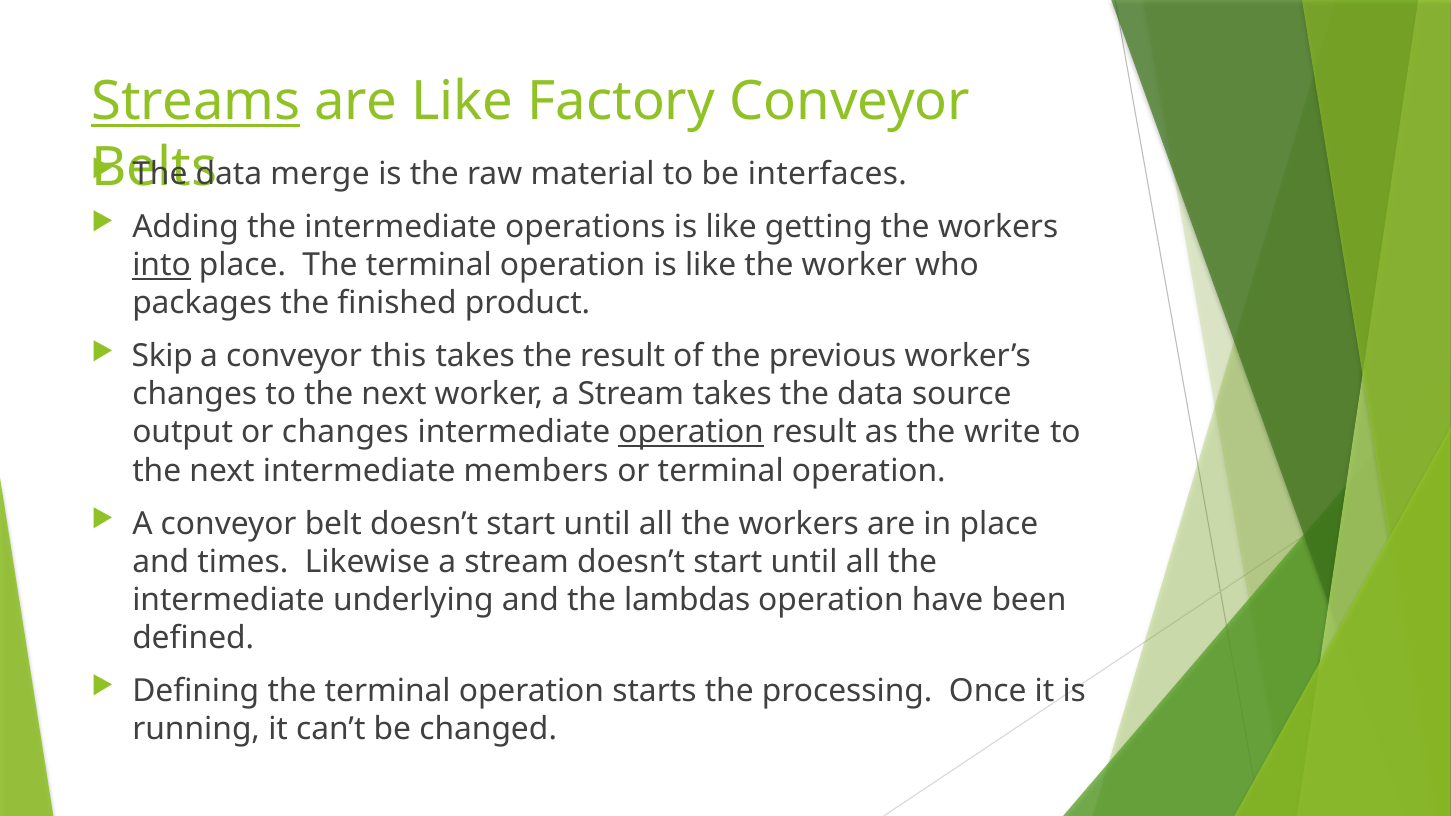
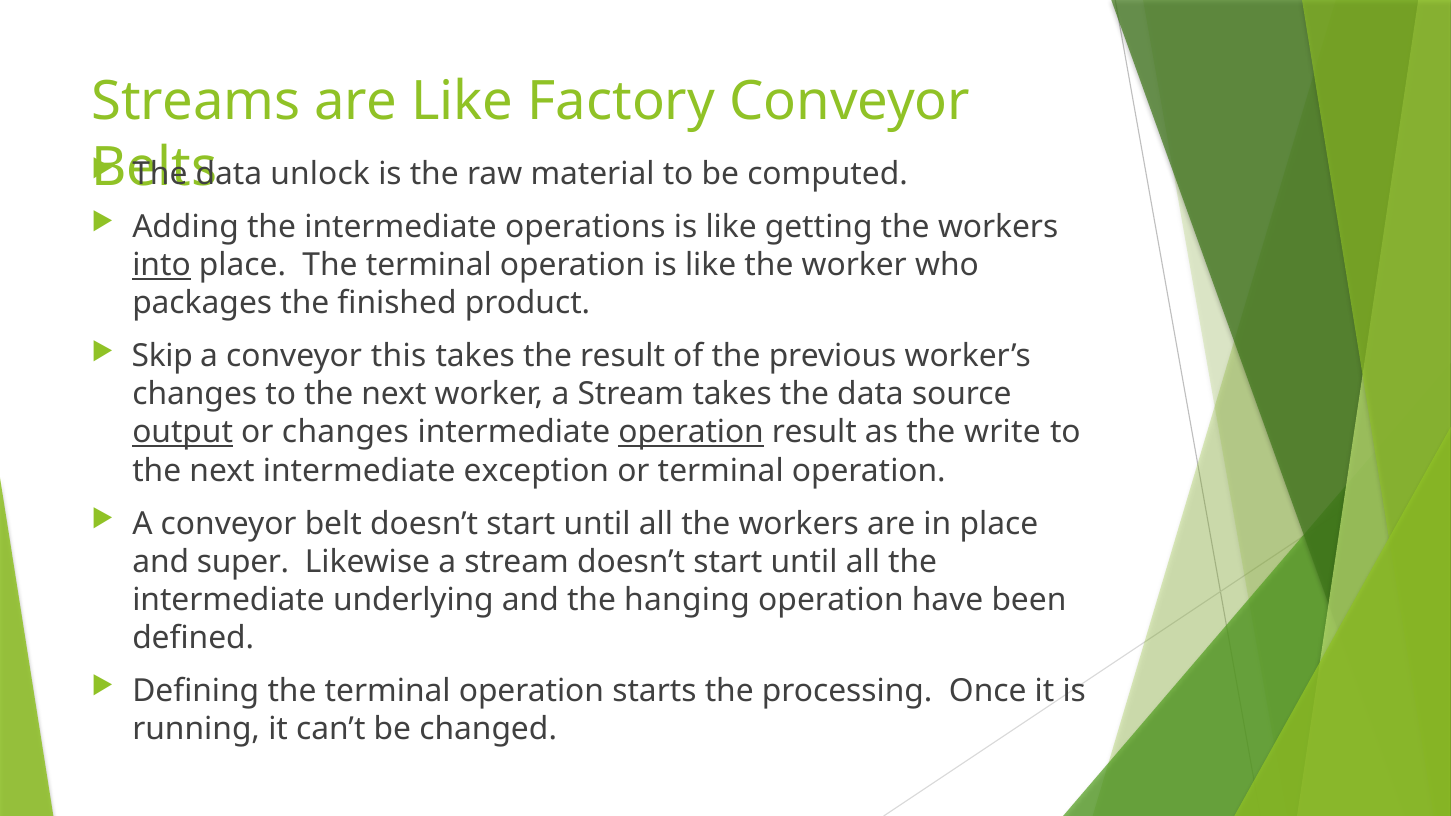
Streams underline: present -> none (196, 102)
merge: merge -> unlock (320, 174)
interfaces: interfaces -> computed (828, 174)
output underline: none -> present (183, 433)
members: members -> exception (536, 471)
times: times -> super (243, 562)
lambdas: lambdas -> hanging (687, 600)
